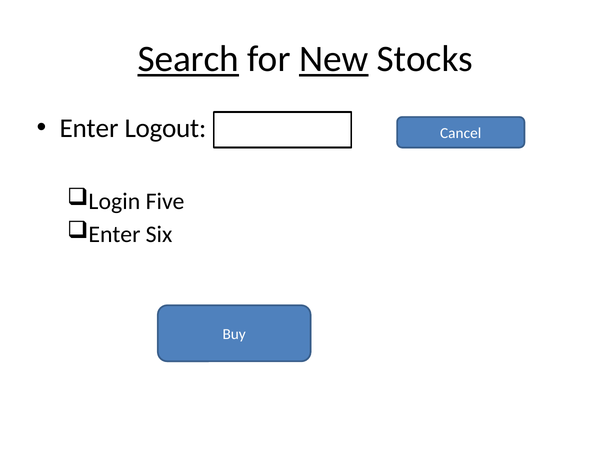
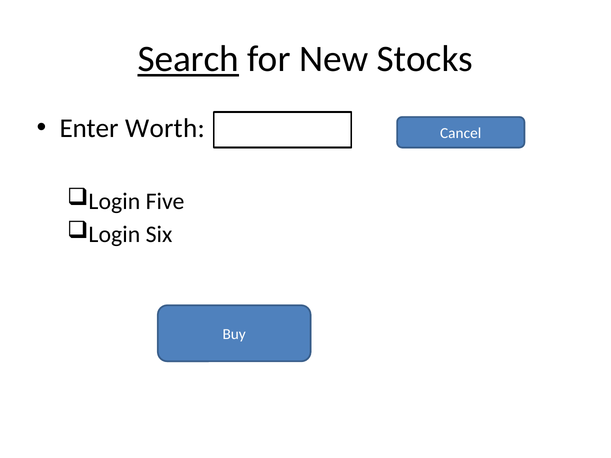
New underline: present -> none (334, 59)
Logout: Logout -> Worth (165, 128)
Enter: Enter -> Login (114, 235)
